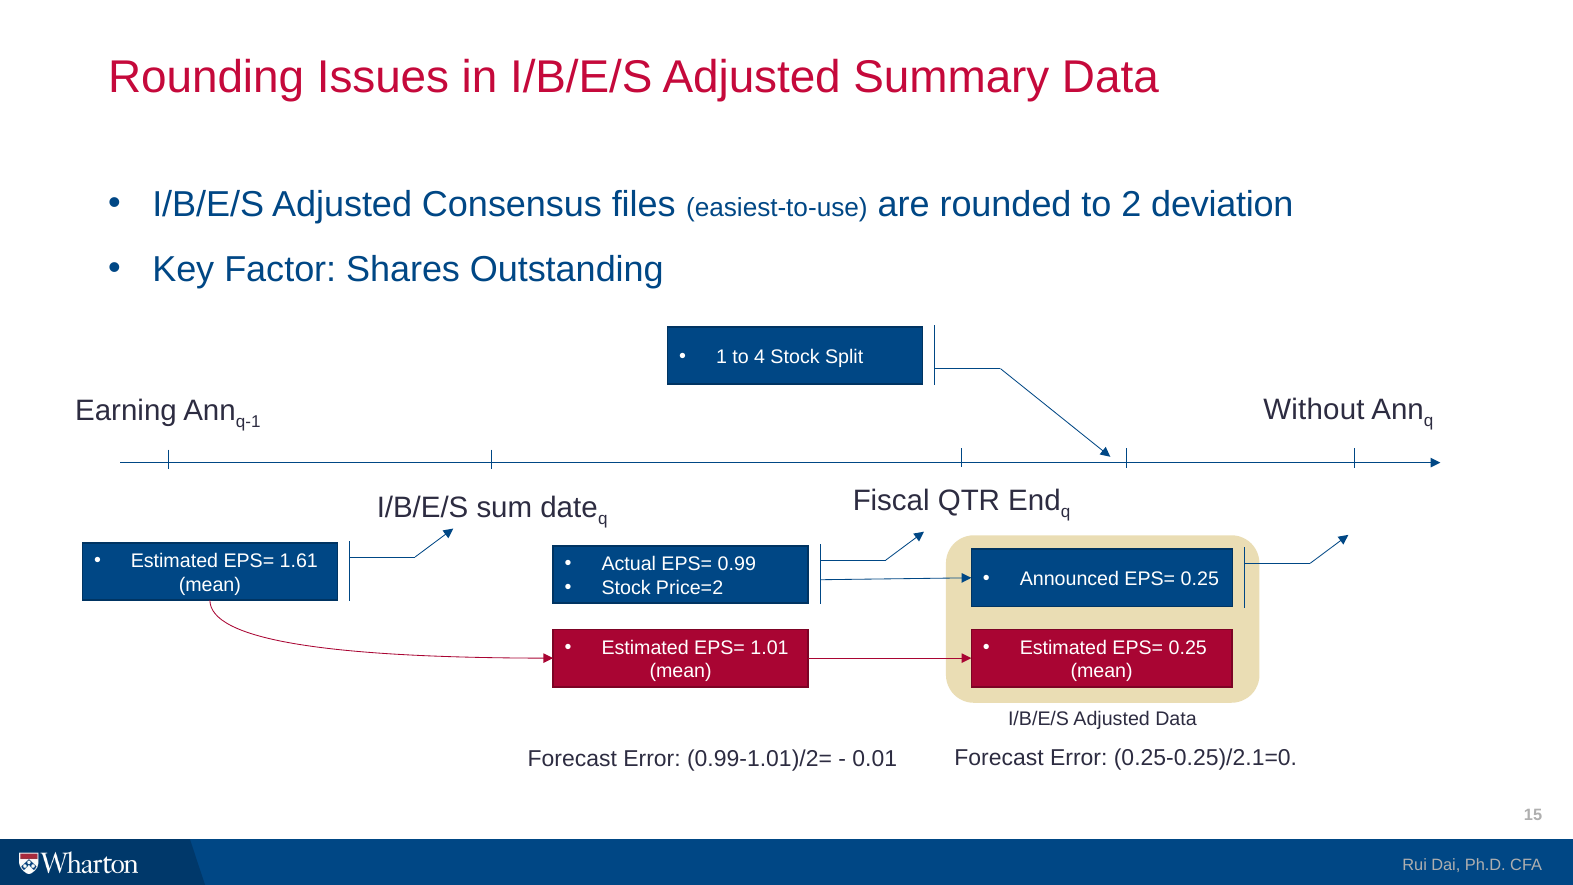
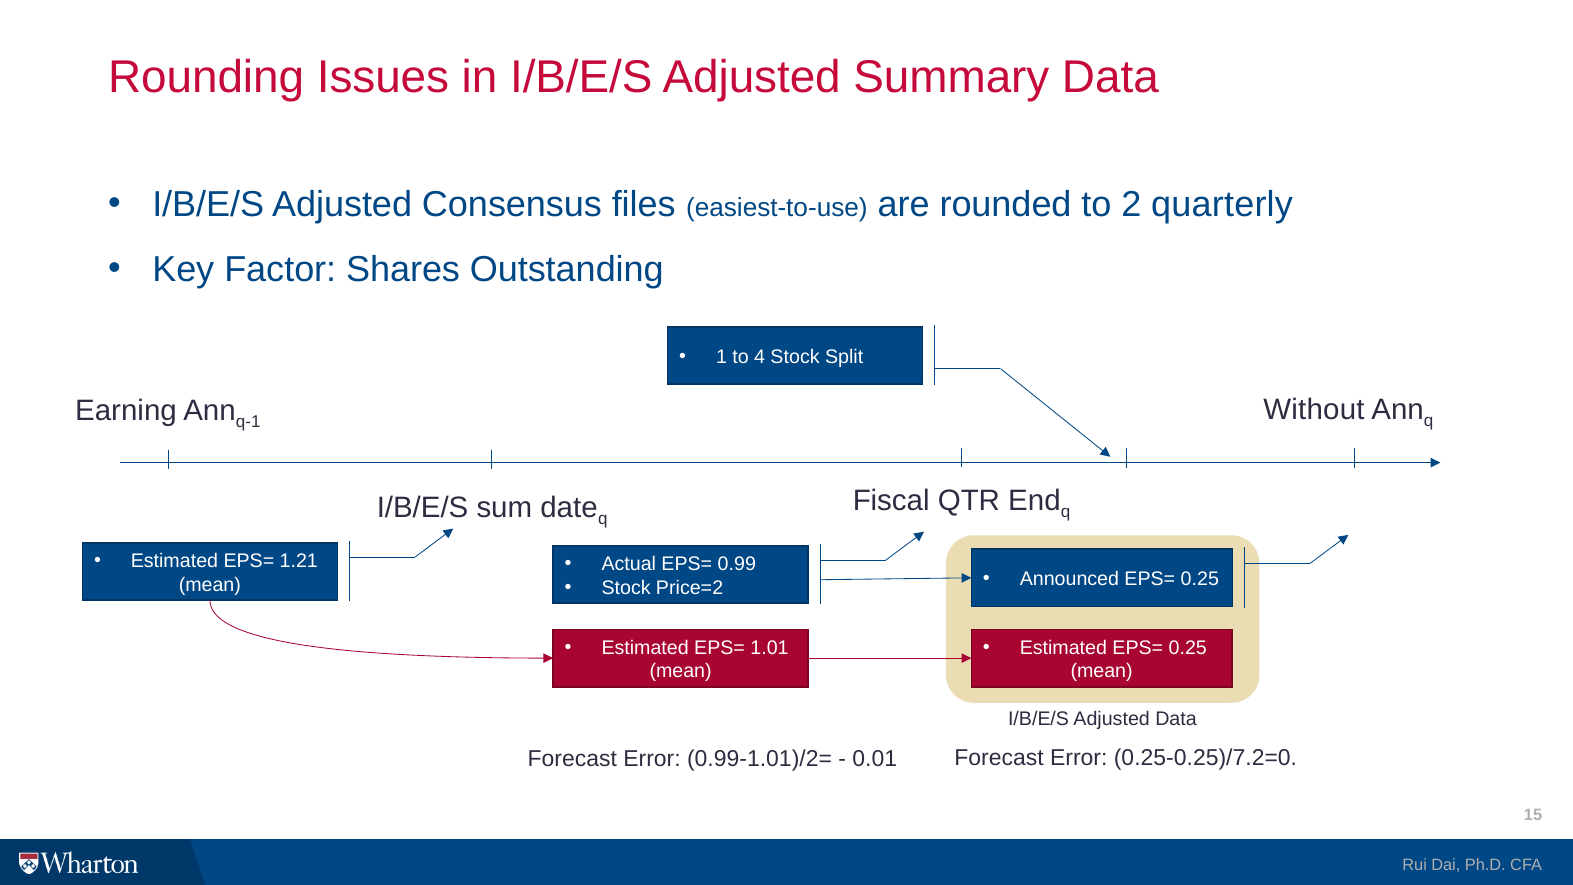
deviation: deviation -> quarterly (1222, 205)
1.61: 1.61 -> 1.21 (299, 561)
0.25-0.25)/2.1=0: 0.25-0.25)/2.1=0 -> 0.25-0.25)/7.2=0 (1205, 758)
